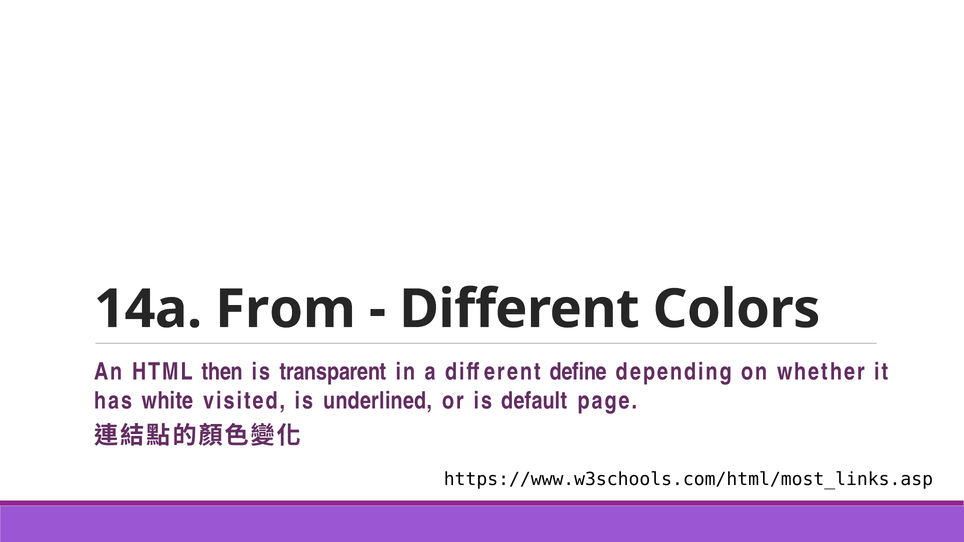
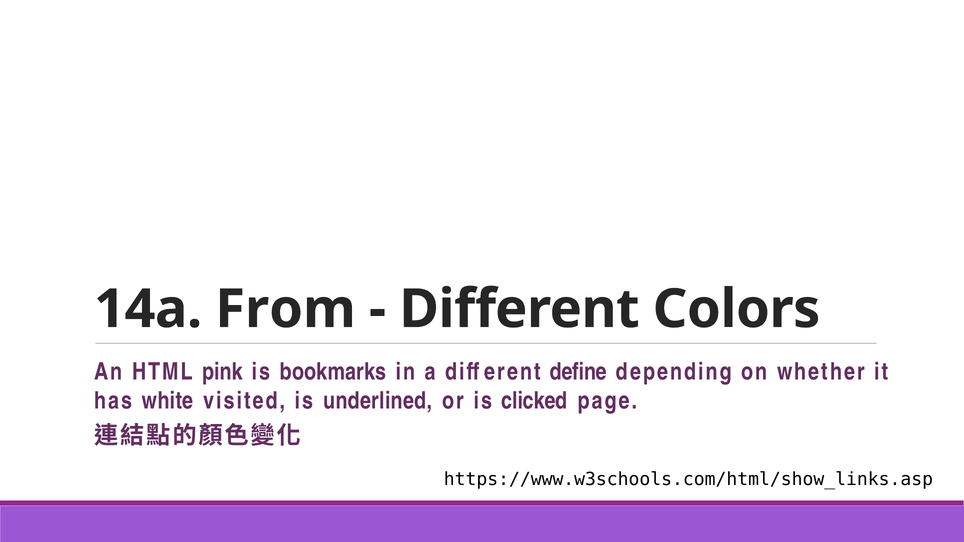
then: then -> pink (222, 372)
transparent: transparent -> bookmarks (333, 372)
default: default -> clicked (534, 401)
https://www.w3schools.com/html/most_links.asp: https://www.w3schools.com/html/most_links.asp -> https://www.w3schools.com/html/show_links.asp (688, 479)
